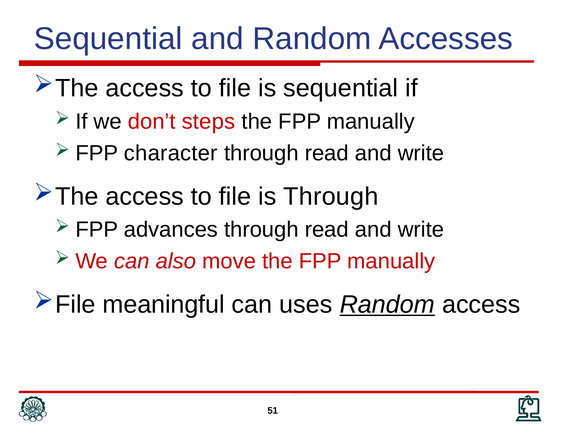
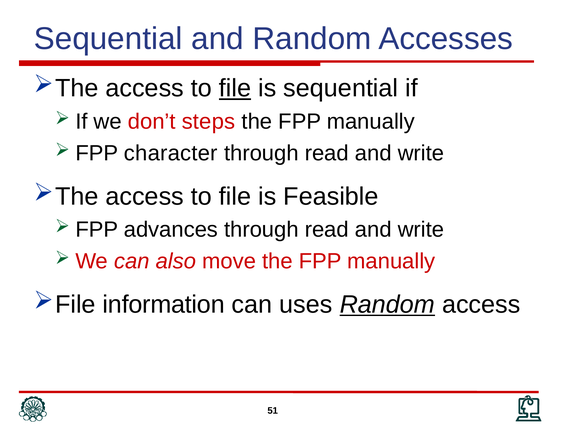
file underline: none -> present (235, 88)
is Through: Through -> Feasible (331, 197)
meaningful: meaningful -> information (164, 305)
